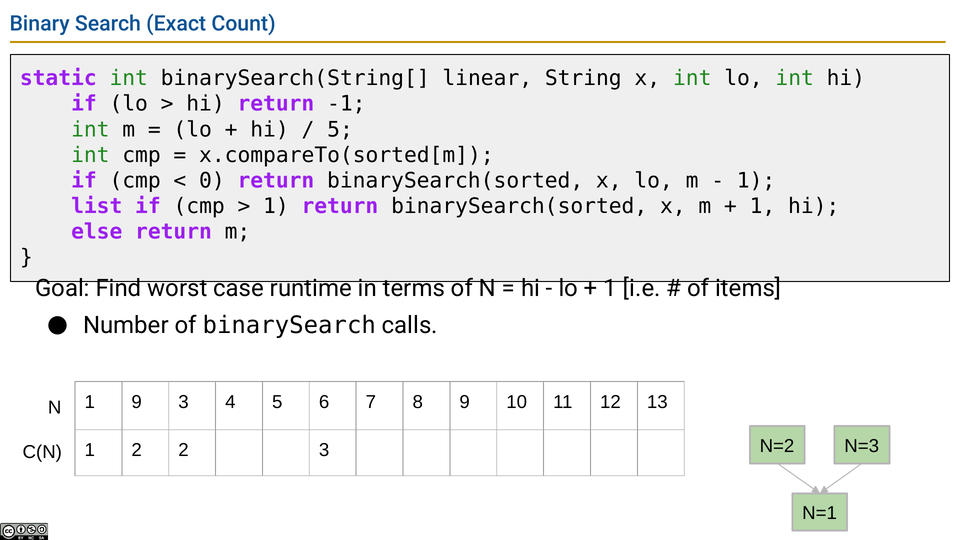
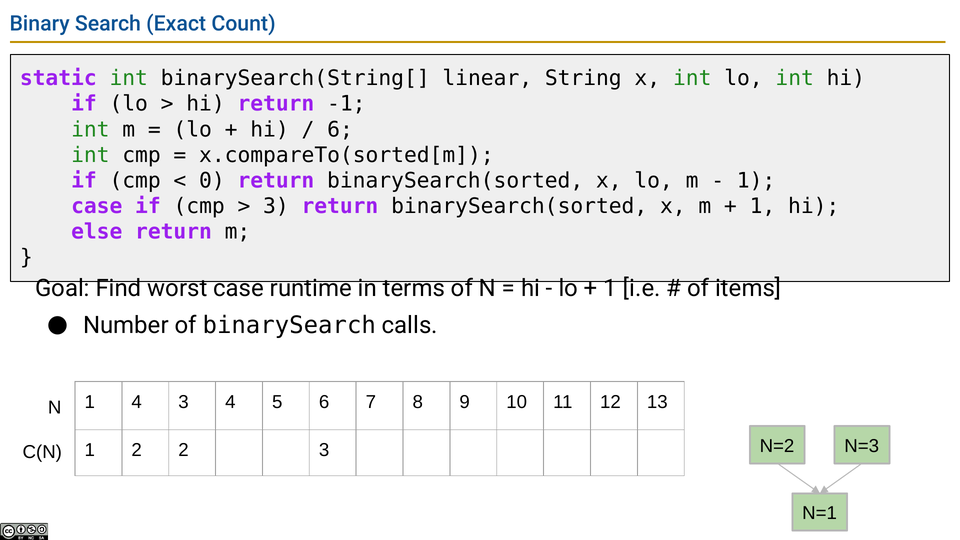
5: 5 -> 6 (340, 129)
list: list -> case (97, 206)
1: 1 -> 3 (276, 206)
1 9: 9 -> 4 (137, 402)
